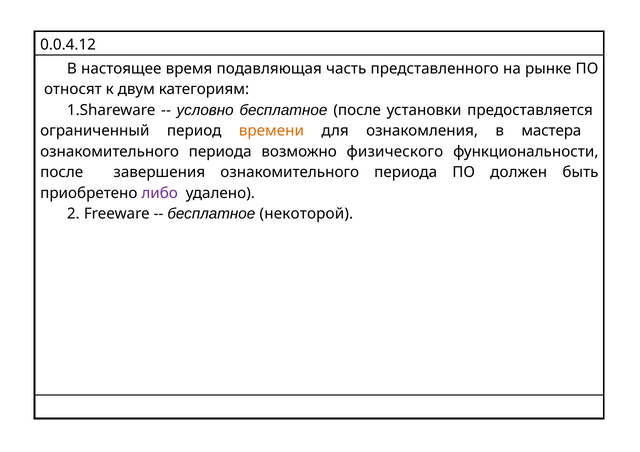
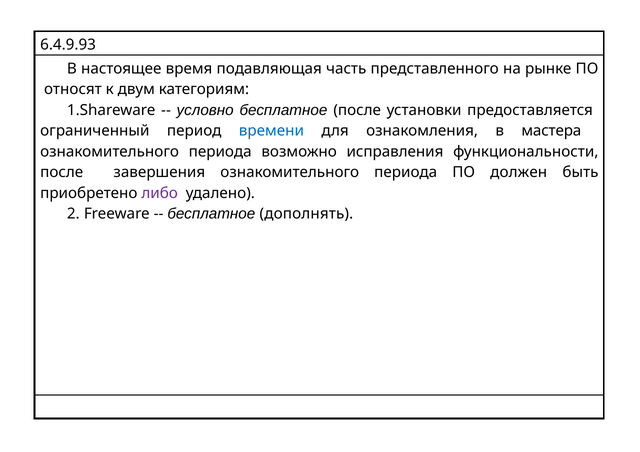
0.0.4.12: 0.0.4.12 -> 6.4.9.93 (68, 45)
времени colour: orange -> blue (271, 131)
физического: физического -> исправления (395, 152)
некоторой: некоторой -> дополнять (306, 214)
